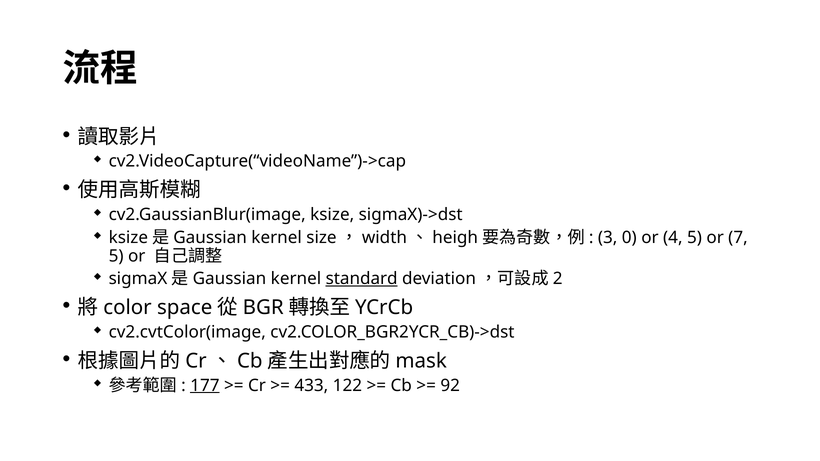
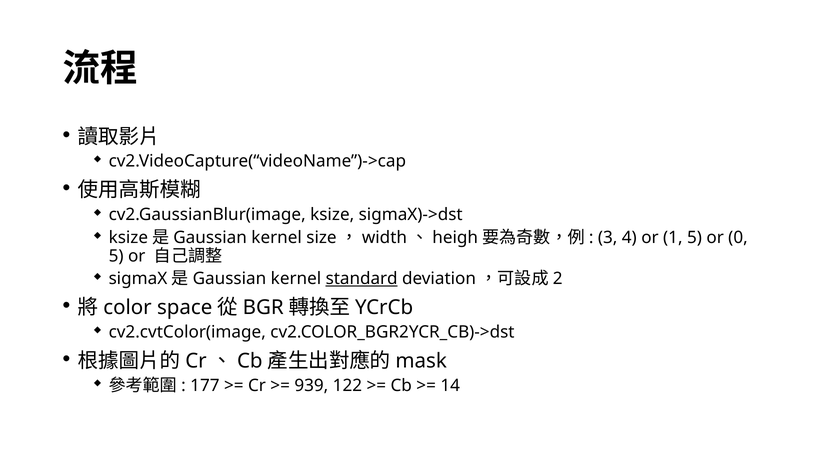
0: 0 -> 4 (629, 238)
4: 4 -> 1 (673, 238)
7: 7 -> 0 (738, 238)
177 underline: present -> none (205, 386)
433: 433 -> 939 (311, 386)
92: 92 -> 14 (450, 386)
